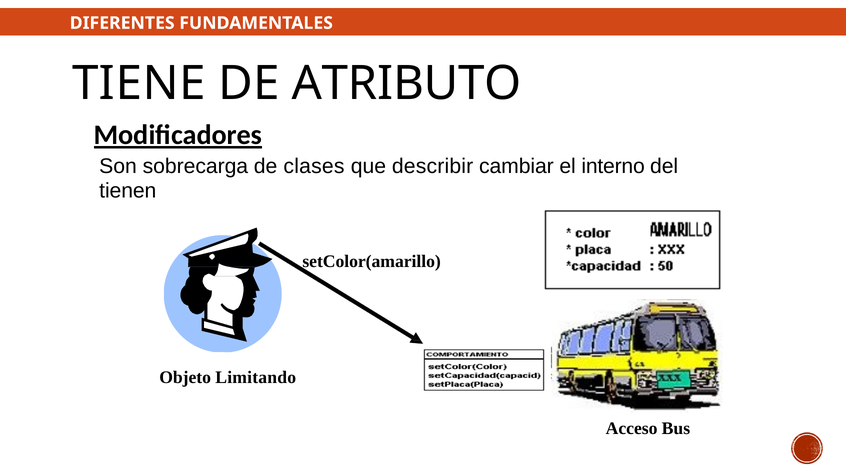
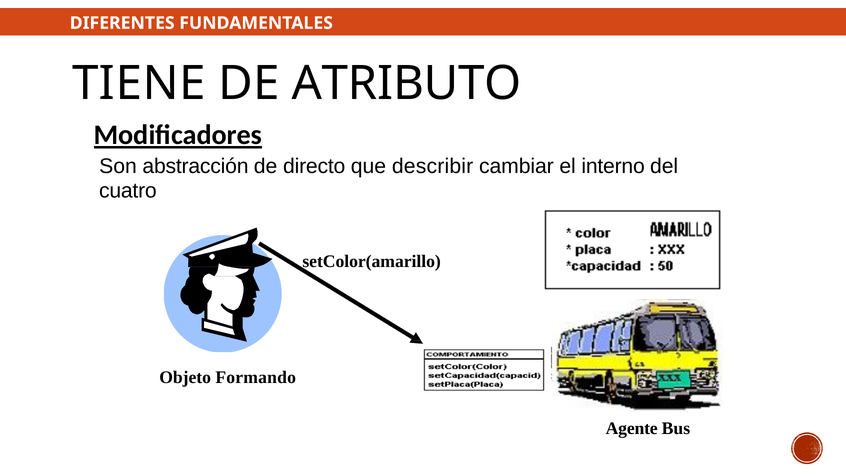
sobrecarga: sobrecarga -> abstracción (195, 166)
clases: clases -> directo (314, 166)
tienen: tienen -> cuatro (128, 191)
Limitando: Limitando -> Formando (256, 377)
Acceso: Acceso -> Agente (632, 429)
